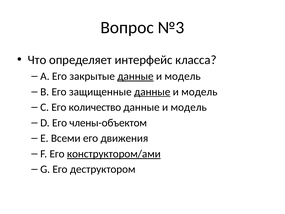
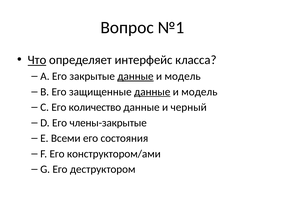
№3: №3 -> №1 (171, 28)
Что underline: none -> present (37, 60)
модель: модель -> черный (189, 107)
члены-объектом: члены-объектом -> члены-закрытые (108, 123)
движения: движения -> состояния (124, 138)
конструктором/ами underline: present -> none (114, 154)
